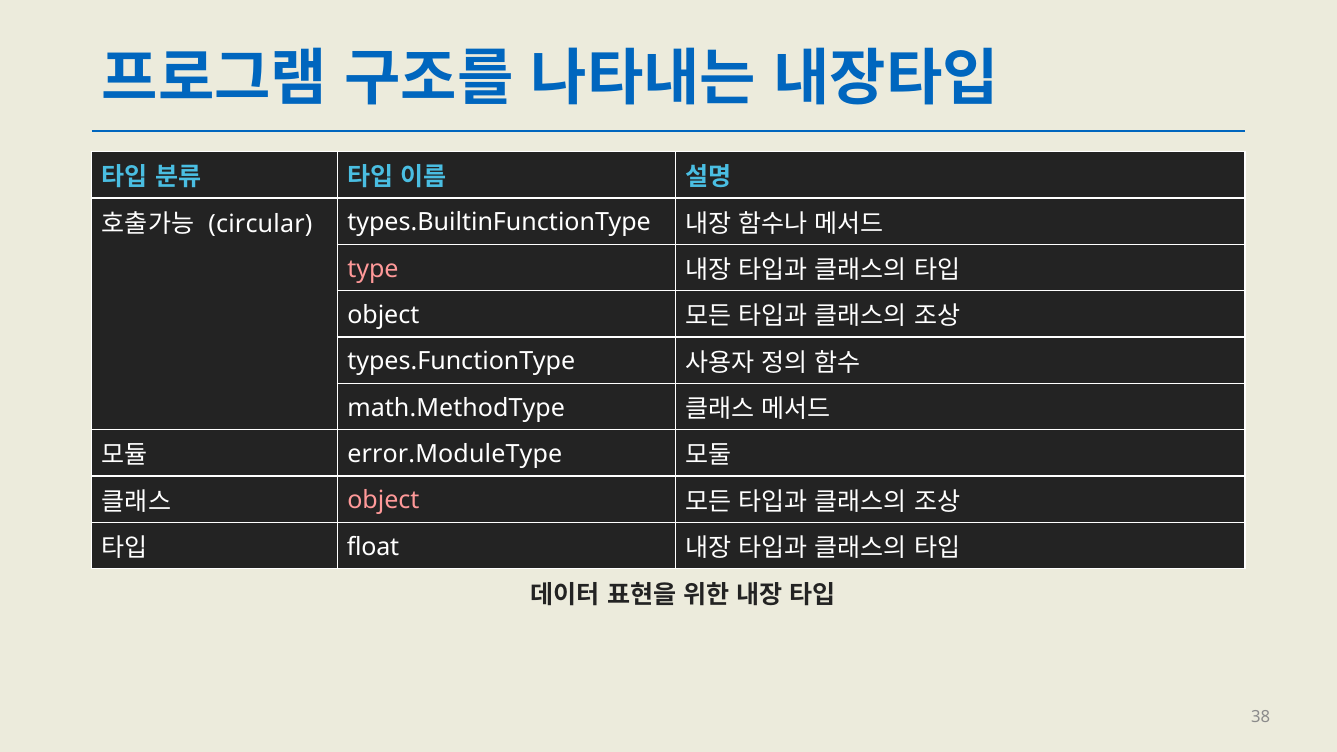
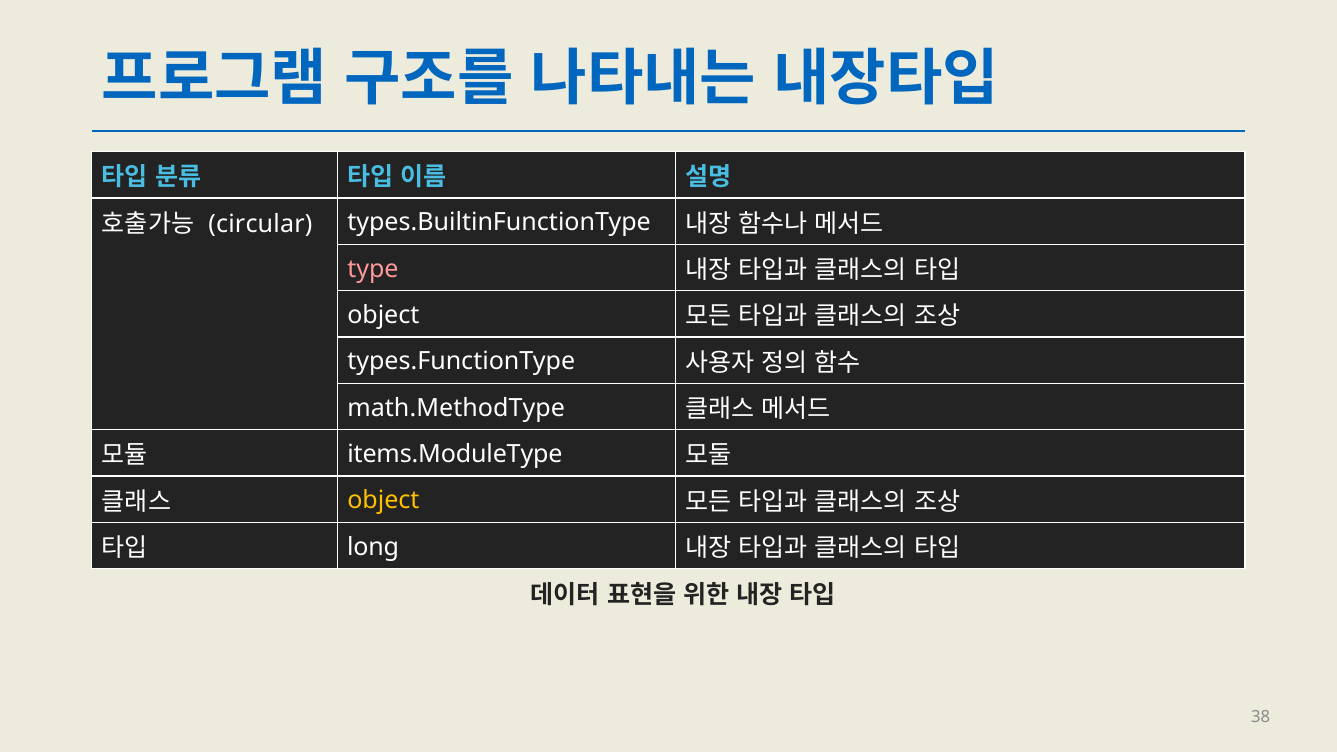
error.ModuleType: error.ModuleType -> items.ModuleType (455, 454)
object colour: pink -> yellow (383, 501)
float: float -> long (373, 547)
